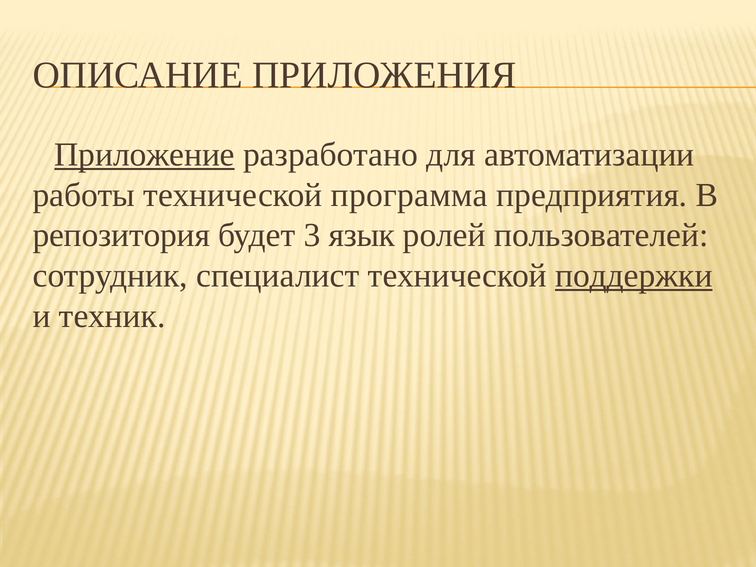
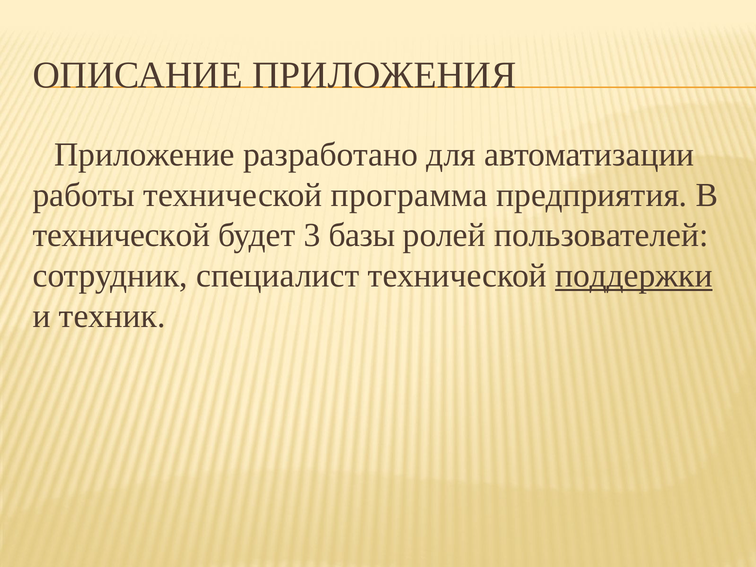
Приложение underline: present -> none (145, 155)
репозитория: репозитория -> технической (121, 235)
язык: язык -> базы (362, 235)
